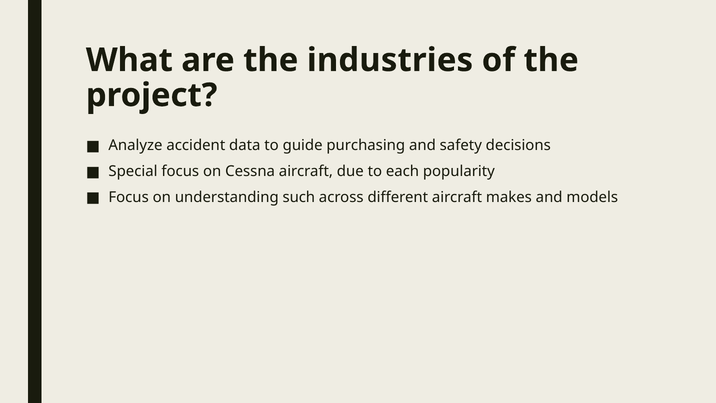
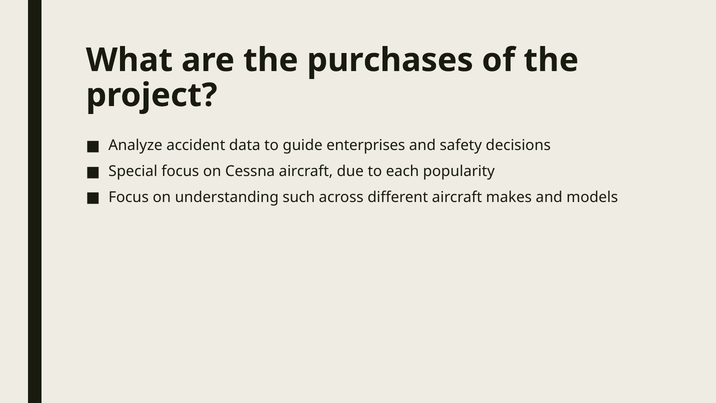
industries: industries -> purchases (390, 60)
purchasing: purchasing -> enterprises (366, 145)
